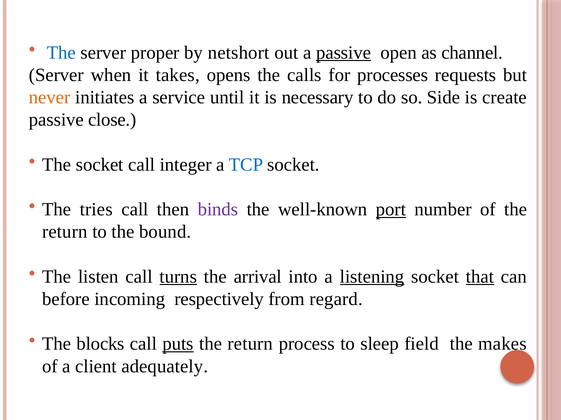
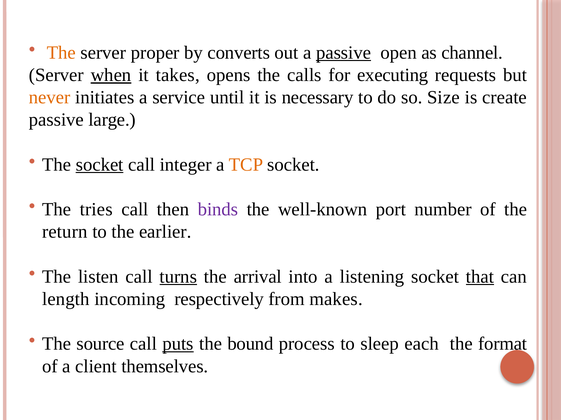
The colour: blue -> orange (61, 53)
netshort: netshort -> converts (239, 53)
when underline: none -> present (111, 75)
processes: processes -> executing (393, 75)
Side: Side -> Size (443, 98)
close: close -> large (112, 120)
socket underline: none -> present (100, 165)
TCP colour: blue -> orange (246, 165)
port underline: present -> none (391, 210)
bound: bound -> earlier (165, 232)
listening underline: present -> none (372, 277)
before: before -> length (66, 300)
regard: regard -> makes (336, 300)
blocks: blocks -> source (101, 344)
return: return -> bound (250, 344)
field: field -> each (422, 344)
makes: makes -> format (503, 344)
adequately: adequately -> themselves (165, 367)
